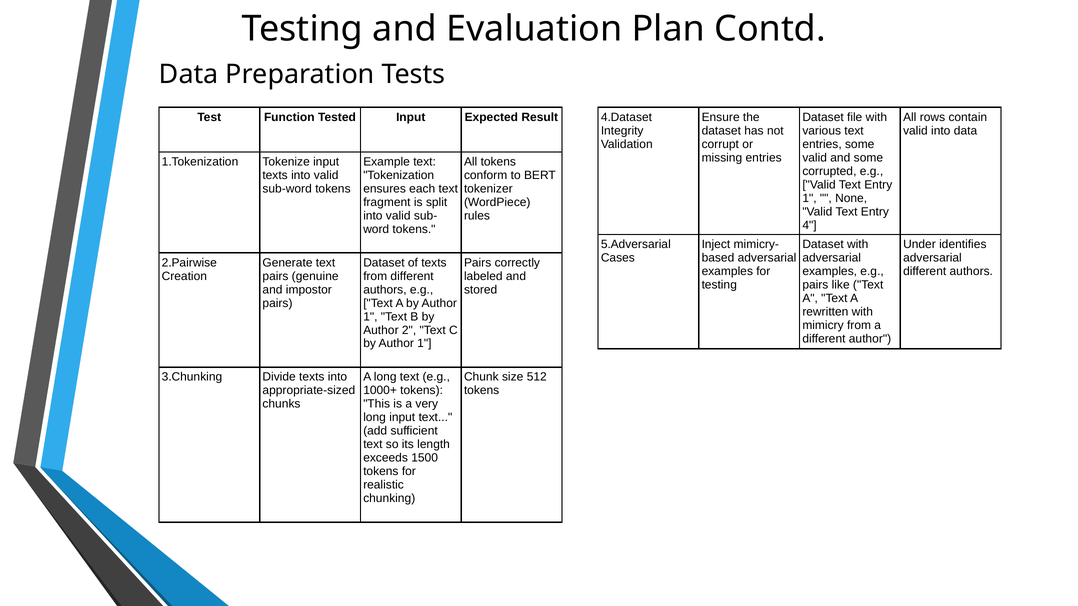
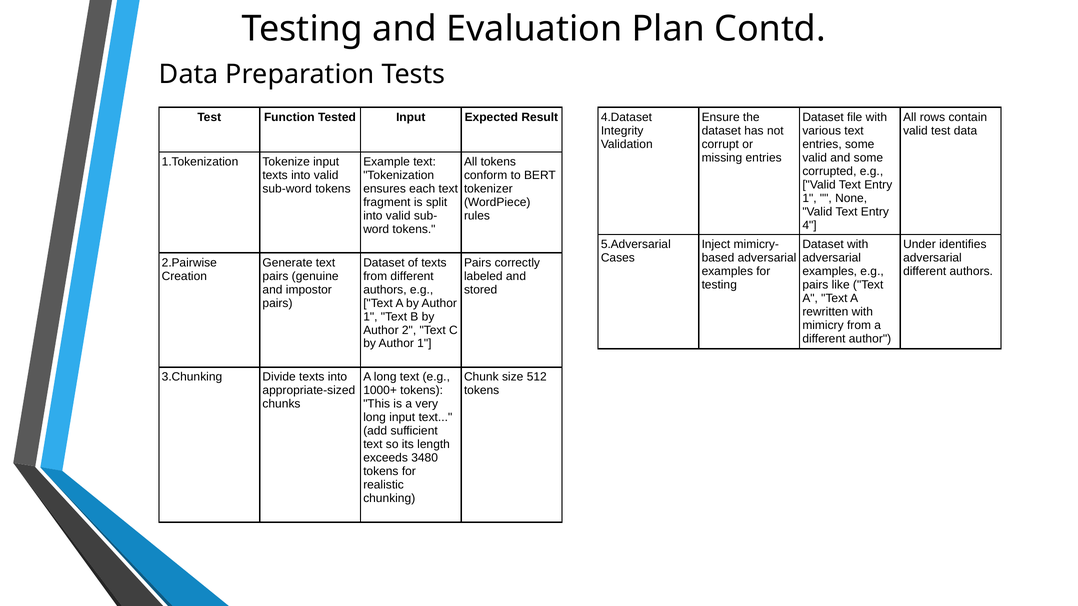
valid into: into -> test (941, 131)
1500: 1500 -> 3480 (425, 458)
